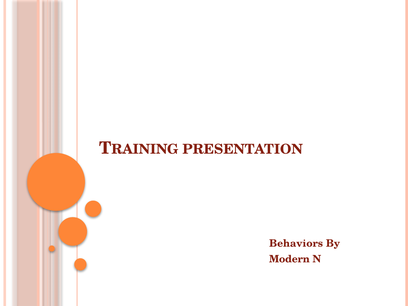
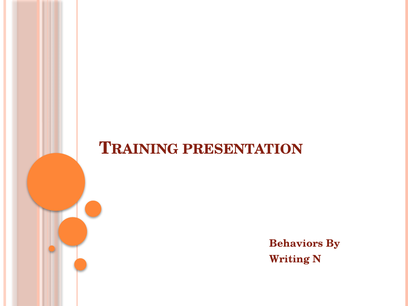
Modern: Modern -> Writing (289, 259)
